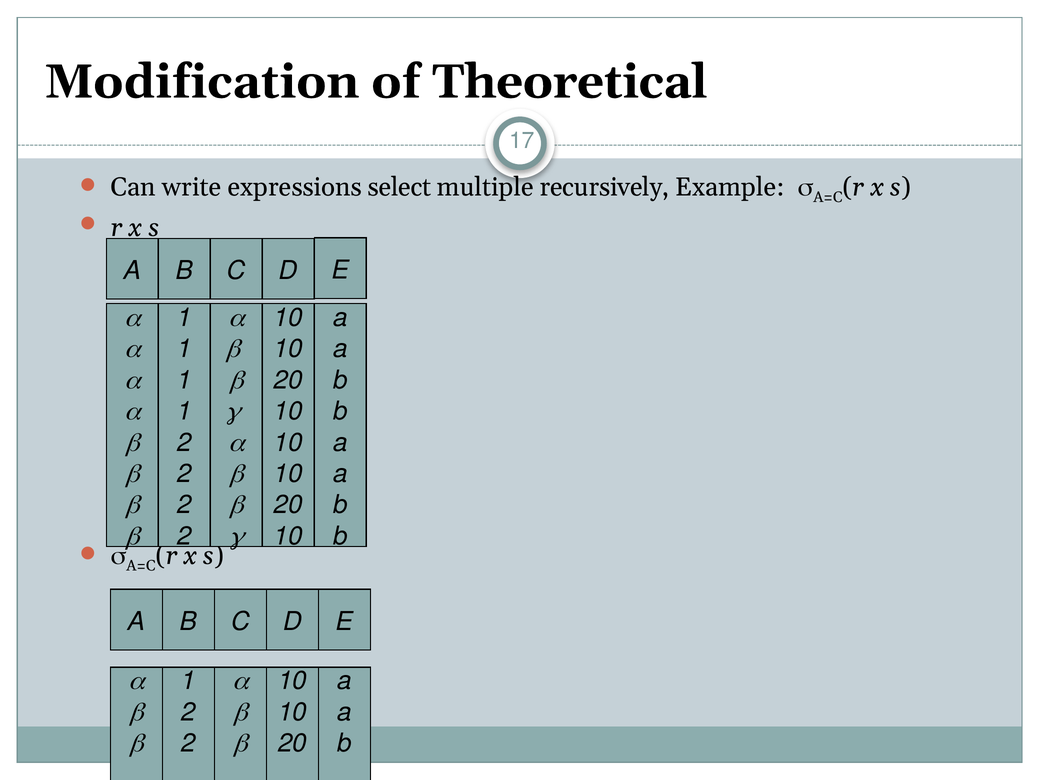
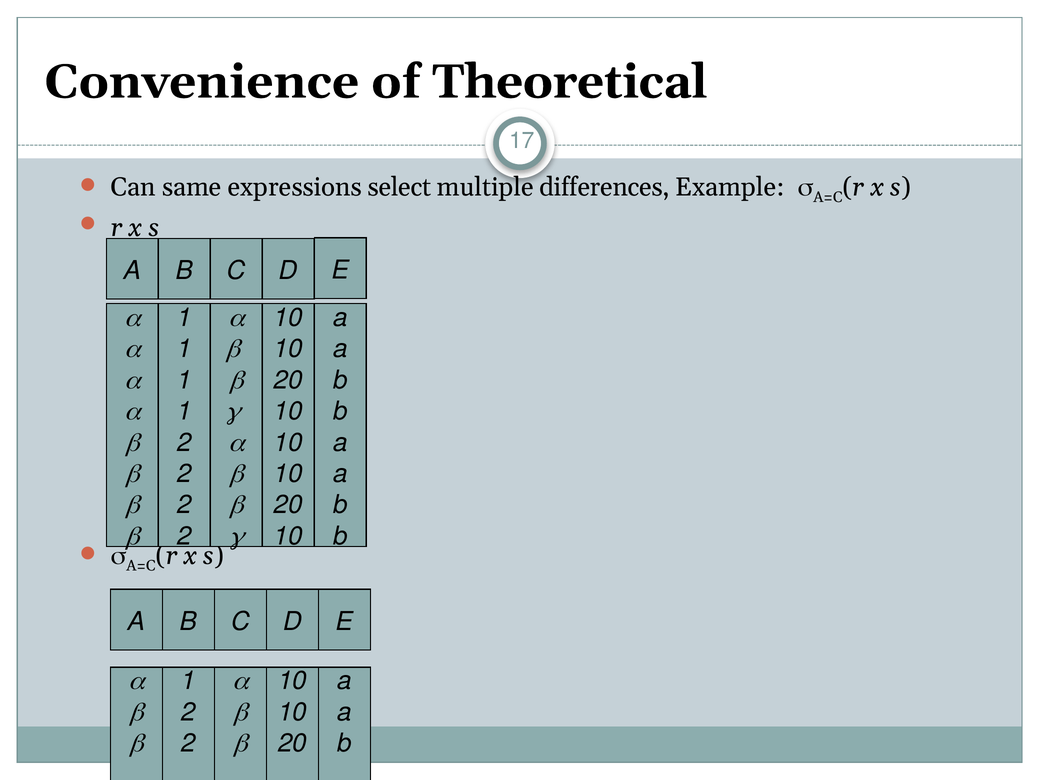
Modification: Modification -> Convenience (202, 82)
write: write -> same (192, 187)
recursively: recursively -> differences (604, 187)
